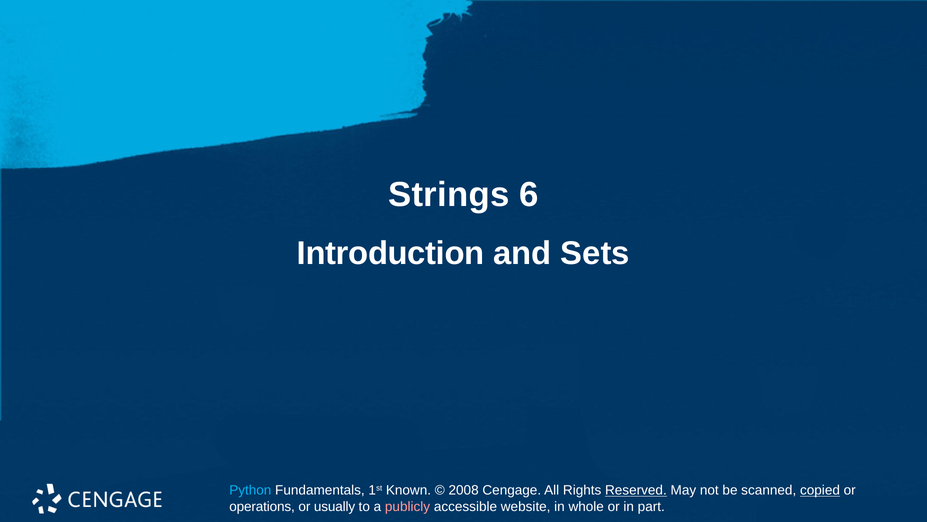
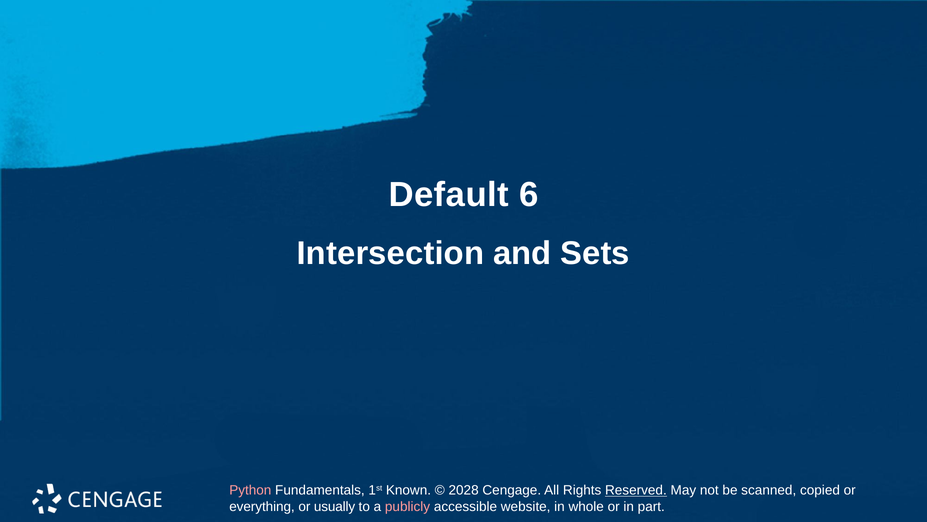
Strings: Strings -> Default (449, 195)
Introduction: Introduction -> Intersection (390, 253)
Python colour: light blue -> pink (250, 490)
2008: 2008 -> 2028 (464, 490)
copied underline: present -> none (820, 490)
operations: operations -> everything (262, 506)
